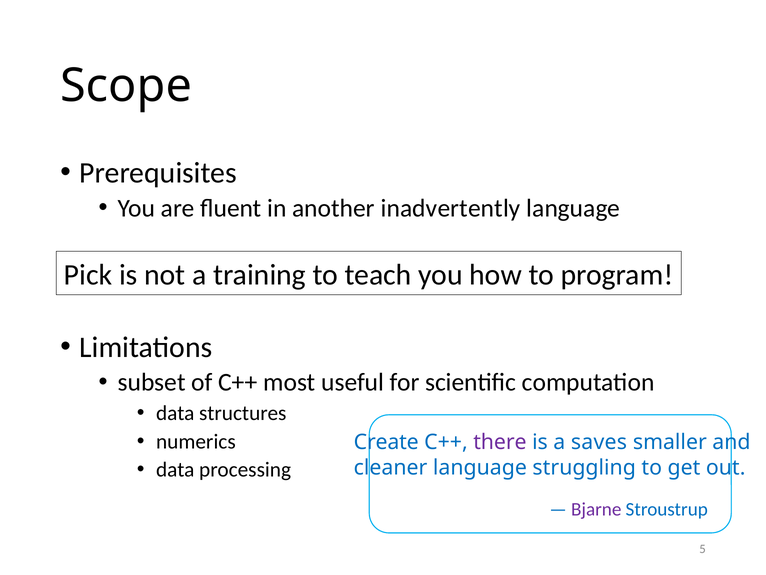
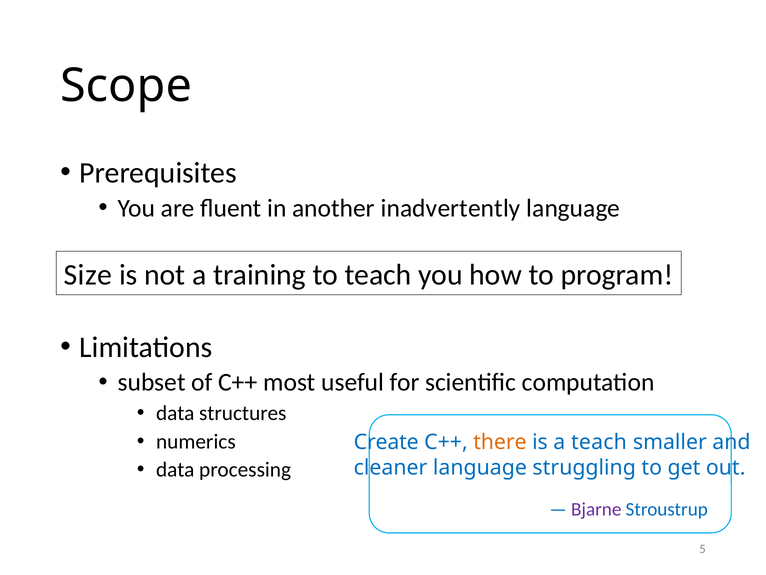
Pick: Pick -> Size (88, 275)
there colour: purple -> orange (500, 442)
a saves: saves -> teach (599, 442)
